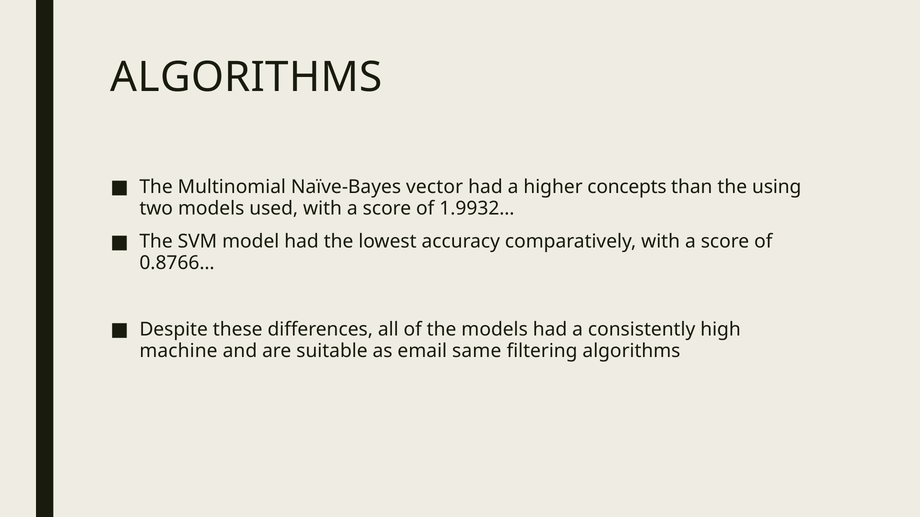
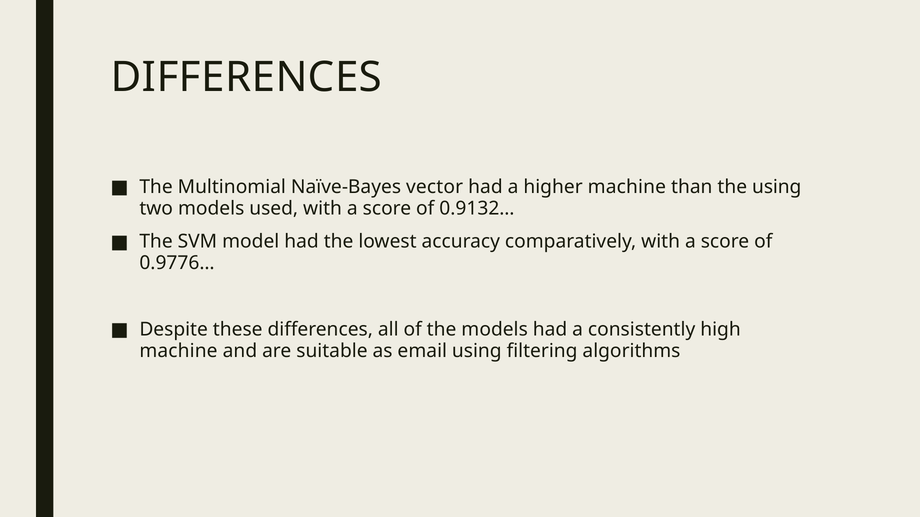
ALGORITHMS: ALGORITHMS -> DIFFERENCES (246, 77)
higher concepts: concepts -> machine (627, 187)
1.9932…: 1.9932… -> 0.9132… (477, 209)
0.8766…: 0.8766… -> 0.9776… (177, 263)
email same: same -> using (477, 351)
